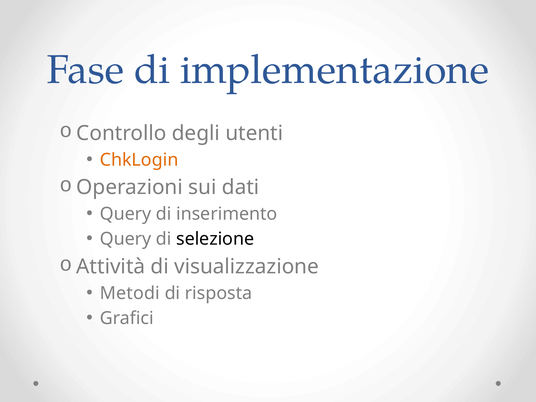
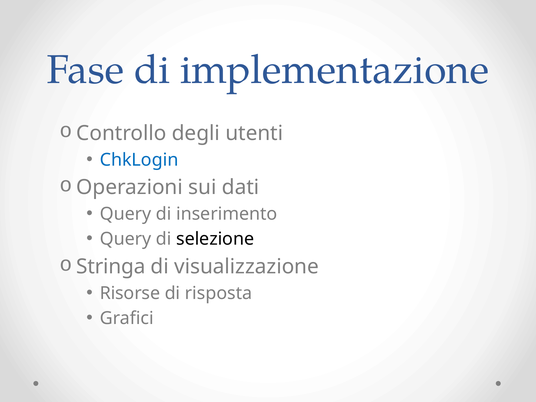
ChkLogin colour: orange -> blue (139, 160)
Attività: Attività -> Stringa (111, 267)
Metodi: Metodi -> Risorse (130, 293)
